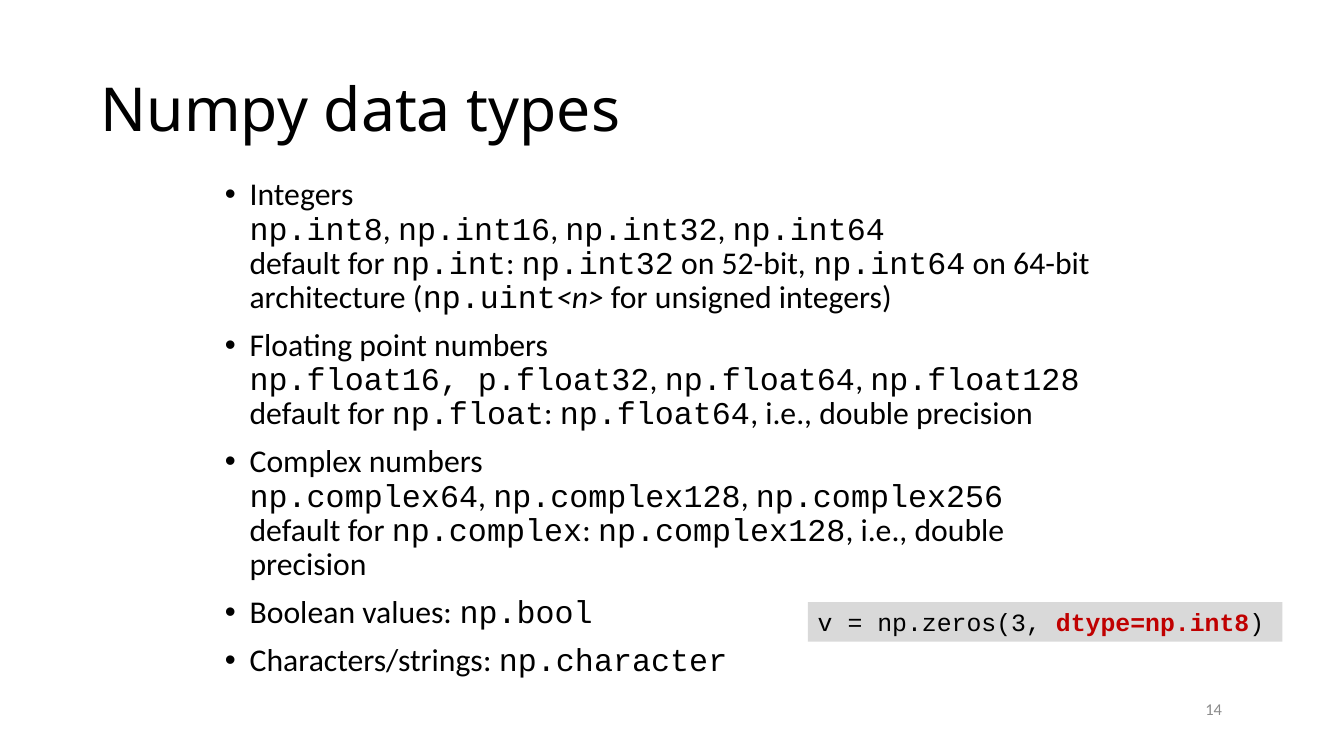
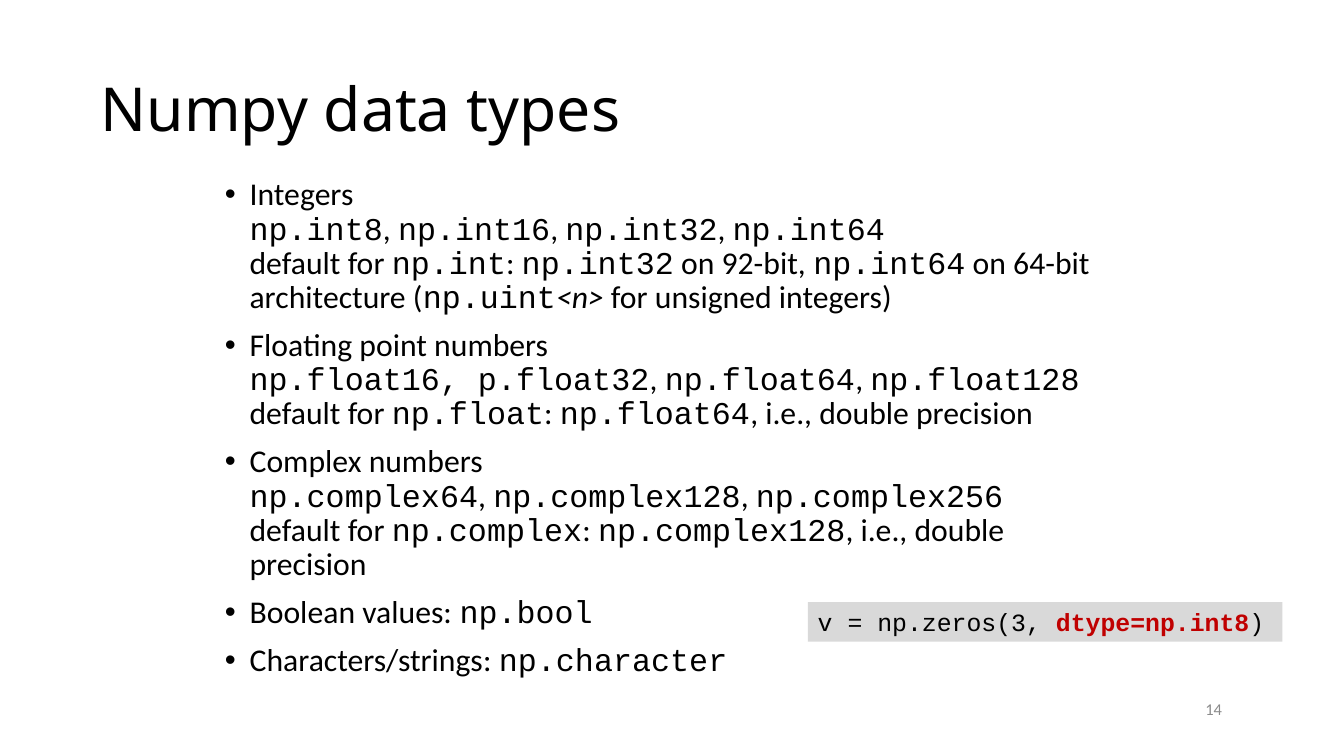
52-bit: 52-bit -> 92-bit (764, 264)
